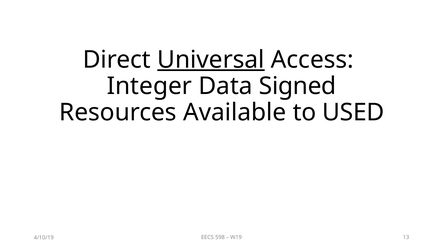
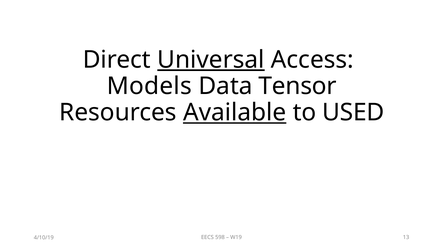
Integer: Integer -> Models (149, 86)
Signed: Signed -> Tensor (298, 86)
Available underline: none -> present (235, 113)
